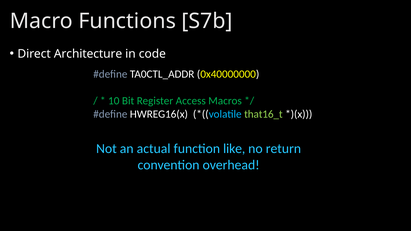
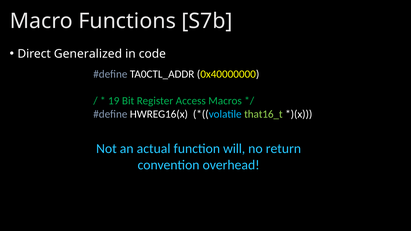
Architecture: Architecture -> Generalized (88, 54)
10: 10 -> 19 (114, 101)
like: like -> will (234, 149)
